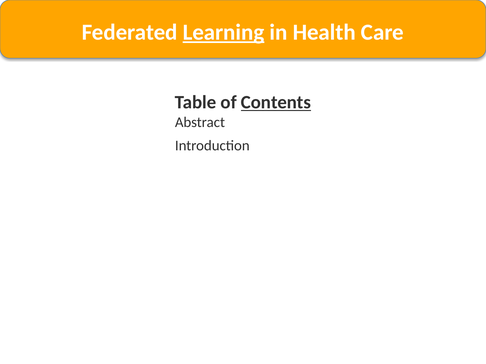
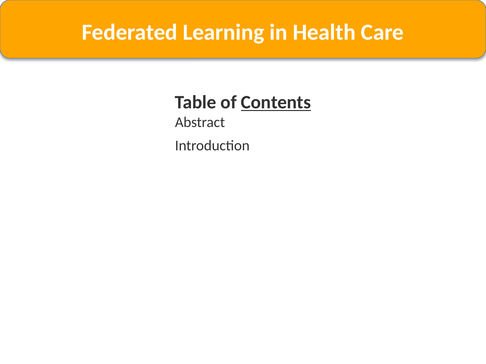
Learning underline: present -> none (224, 32)
